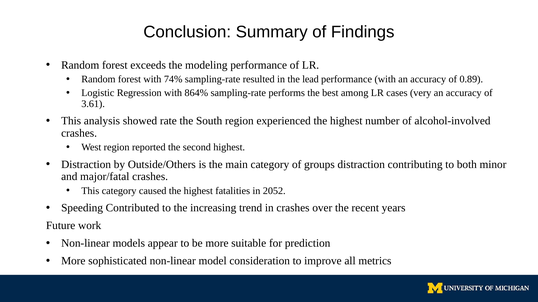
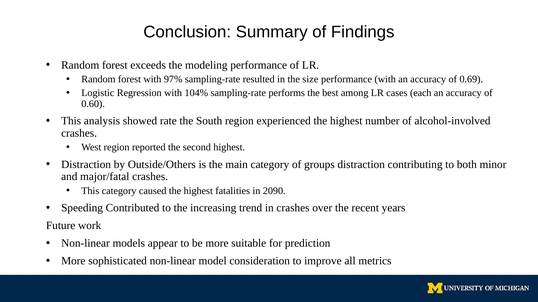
74%: 74% -> 97% (173, 79)
lead: lead -> size (310, 79)
0.89: 0.89 -> 0.69 (471, 79)
864%: 864% -> 104% (196, 93)
very: very -> each (421, 93)
3.61: 3.61 -> 0.60 (93, 104)
2052: 2052 -> 2090 (274, 191)
